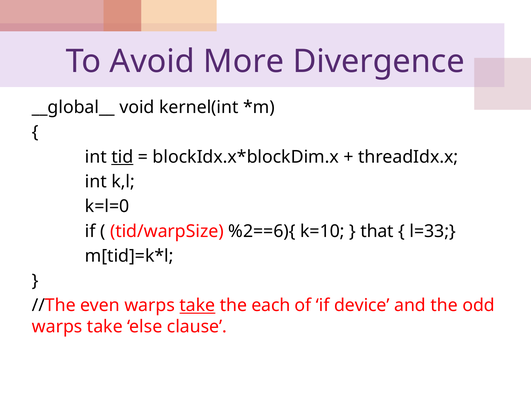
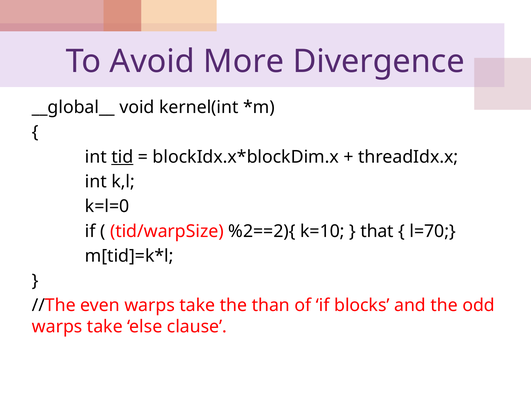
%2==6){: %2==6){ -> %2==2){ (262, 231)
l=33: l=33 -> l=70 (433, 231)
take underline: present -> none (197, 306)
each: each -> than (271, 306)
device: device -> blocks (362, 306)
